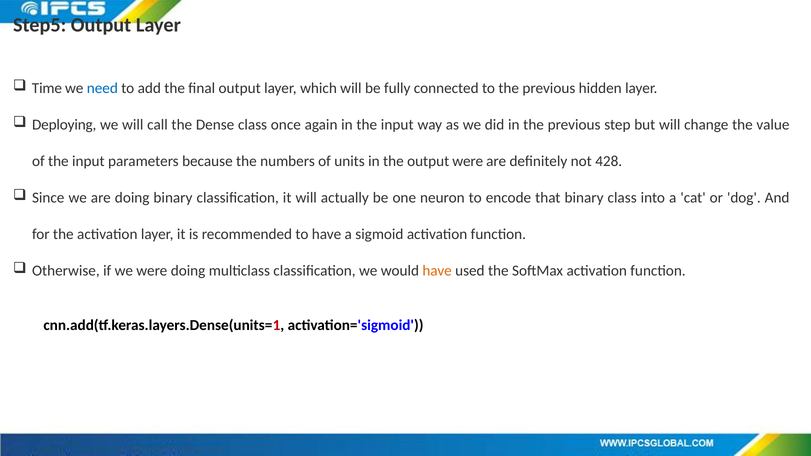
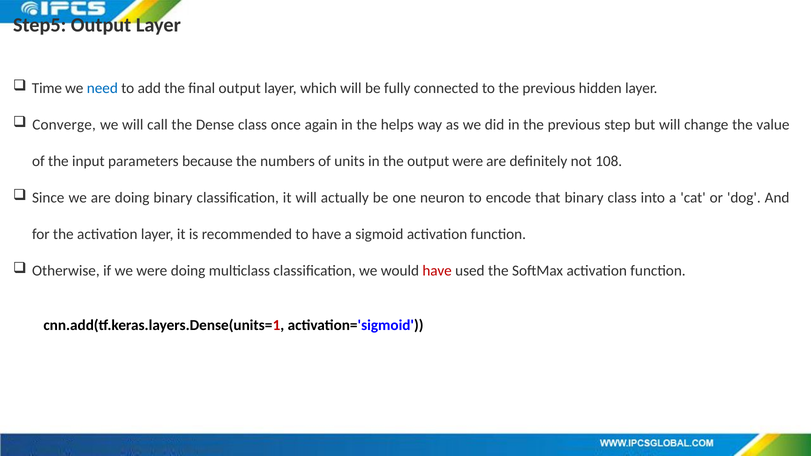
Deploying: Deploying -> Converge (64, 125)
in the input: input -> helps (397, 125)
428: 428 -> 108 (609, 161)
have colour: orange -> red (437, 271)
